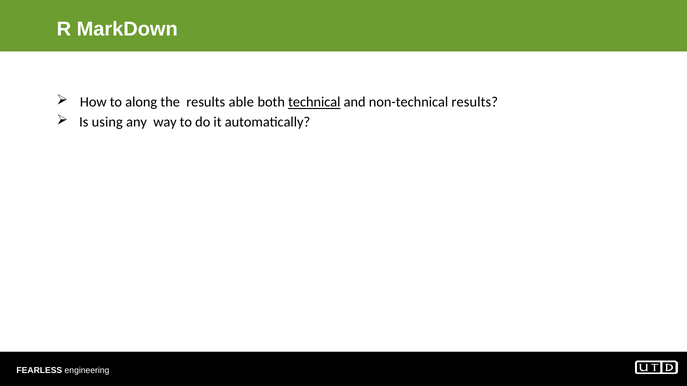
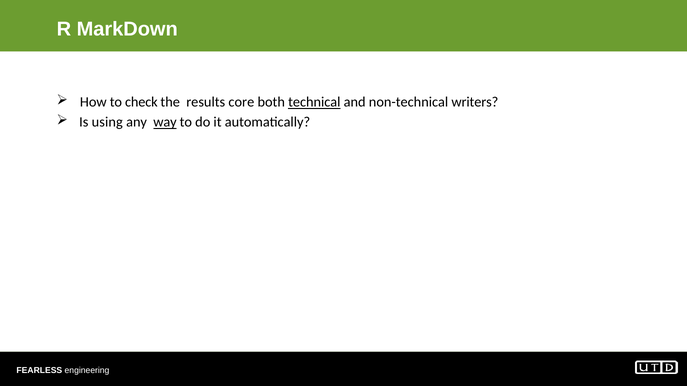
along: along -> check (141, 102)
able: able -> core (241, 102)
non-technical results: results -> writers (475, 102)
way underline: none -> present (165, 122)
